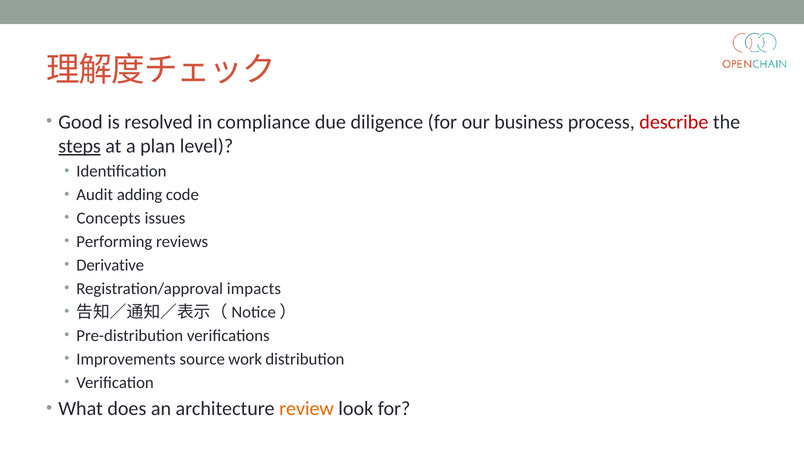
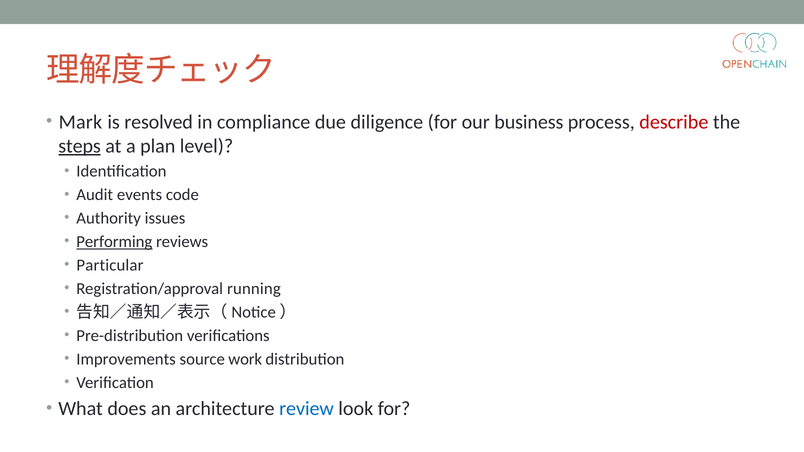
Good: Good -> Mark (80, 122)
adding: adding -> events (140, 195)
Concepts: Concepts -> Authority (109, 218)
Performing underline: none -> present (114, 242)
Derivative: Derivative -> Particular (110, 265)
impacts: impacts -> running (254, 289)
review colour: orange -> blue (306, 409)
